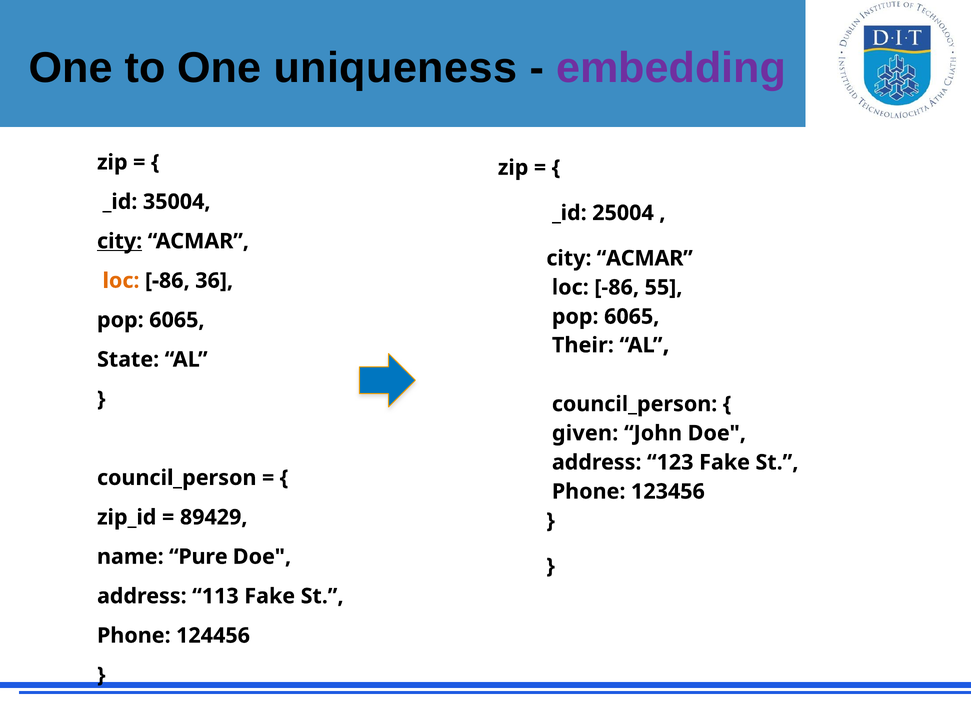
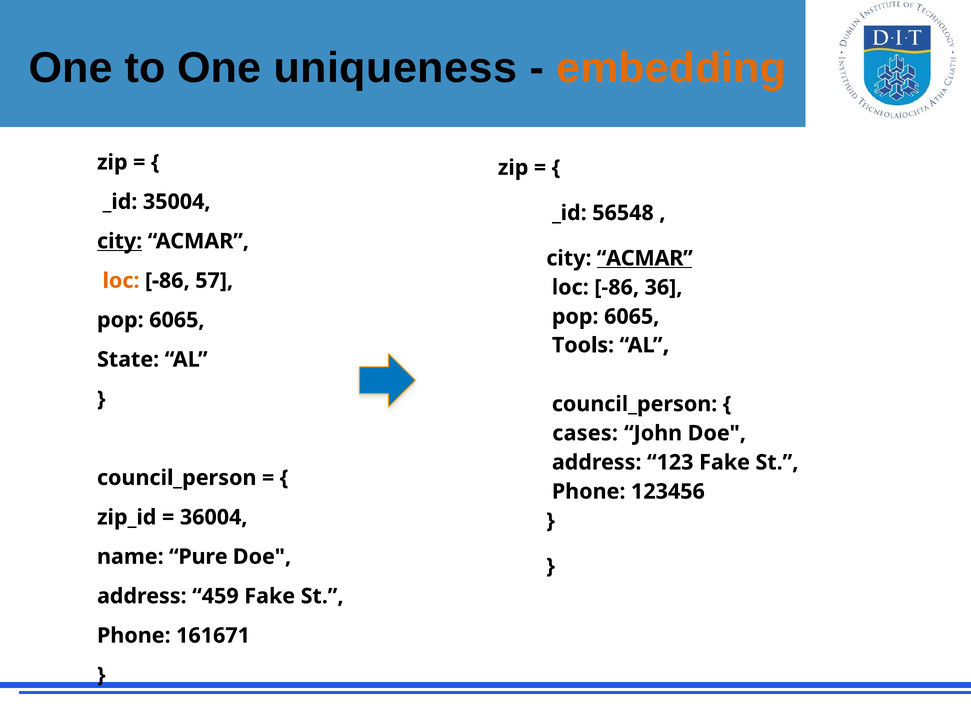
embedding colour: purple -> orange (671, 68)
25004: 25004 -> 56548 (623, 213)
ACMAR underline: none -> present (645, 258)
36: 36 -> 57 (214, 281)
55: 55 -> 36 (664, 288)
Their: Their -> Tools (583, 345)
given: given -> cases (585, 433)
89429: 89429 -> 36004 (214, 517)
113: 113 -> 459 (215, 596)
124456: 124456 -> 161671 (213, 636)
